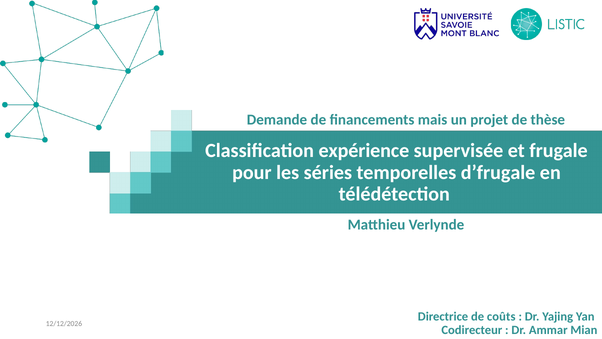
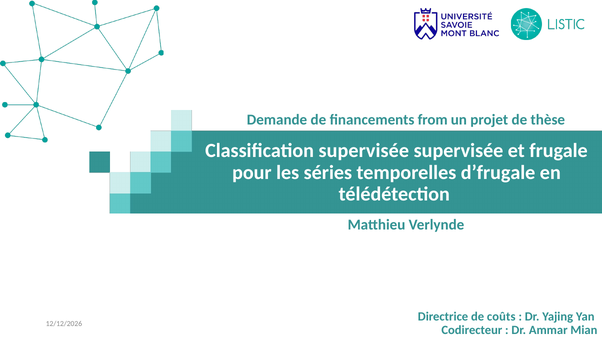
mais: mais -> from (433, 119)
Classification expérience: expérience -> supervisée (364, 151)
